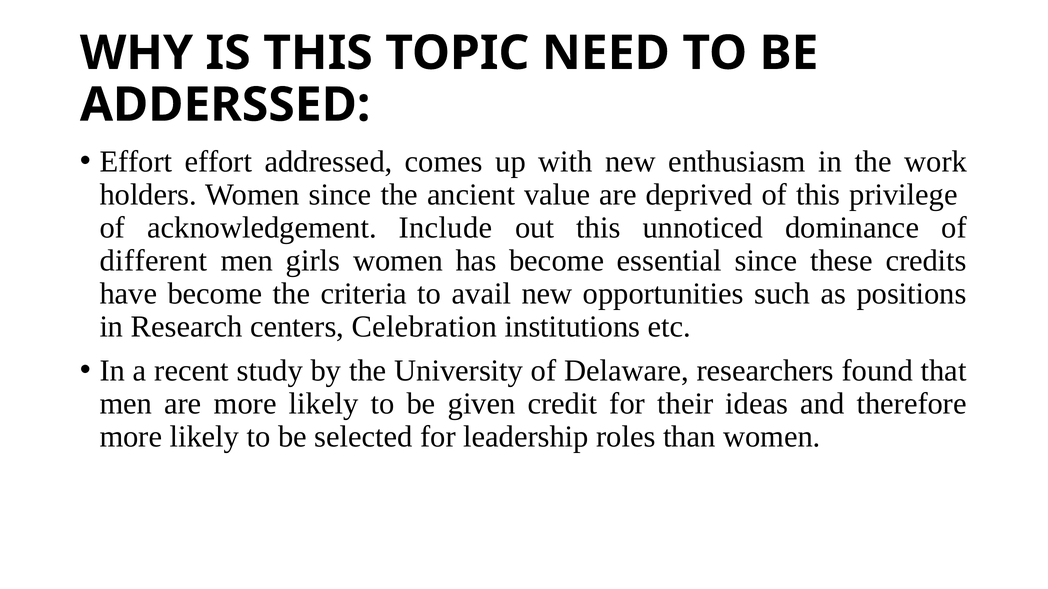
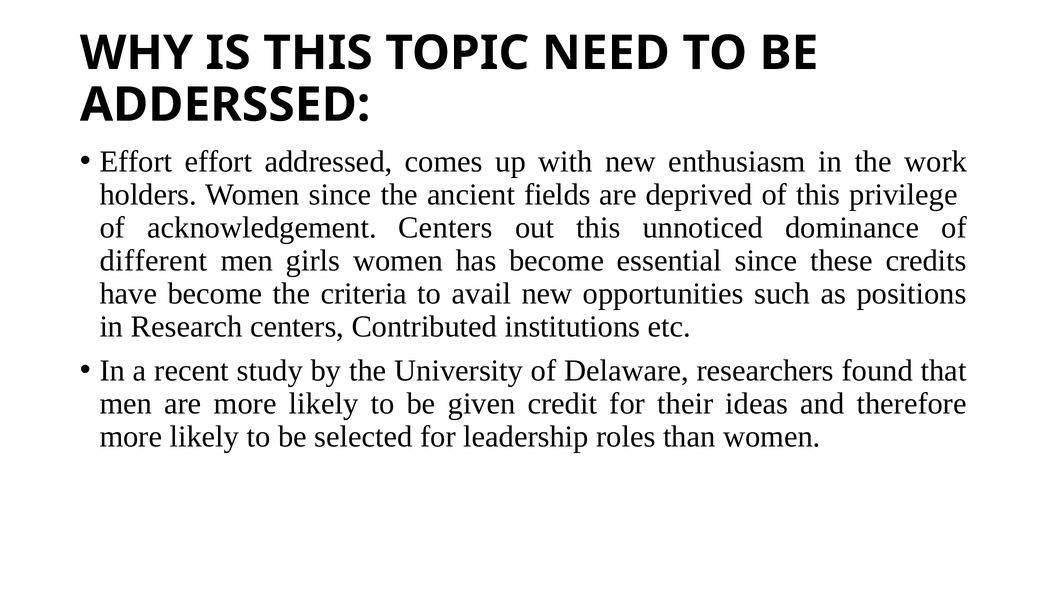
value: value -> fields (557, 195)
acknowledgement Include: Include -> Centers (446, 228)
Celebration: Celebration -> Contributed (424, 327)
